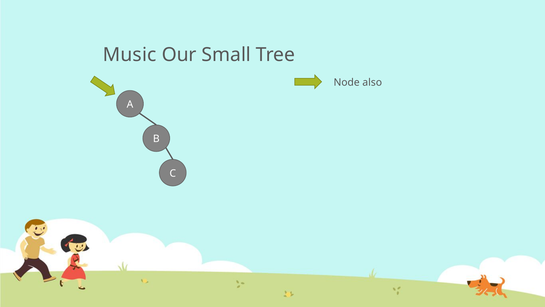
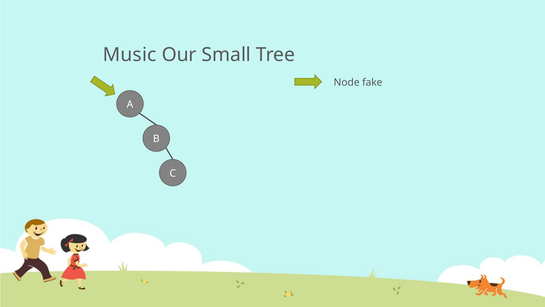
also: also -> fake (372, 82)
